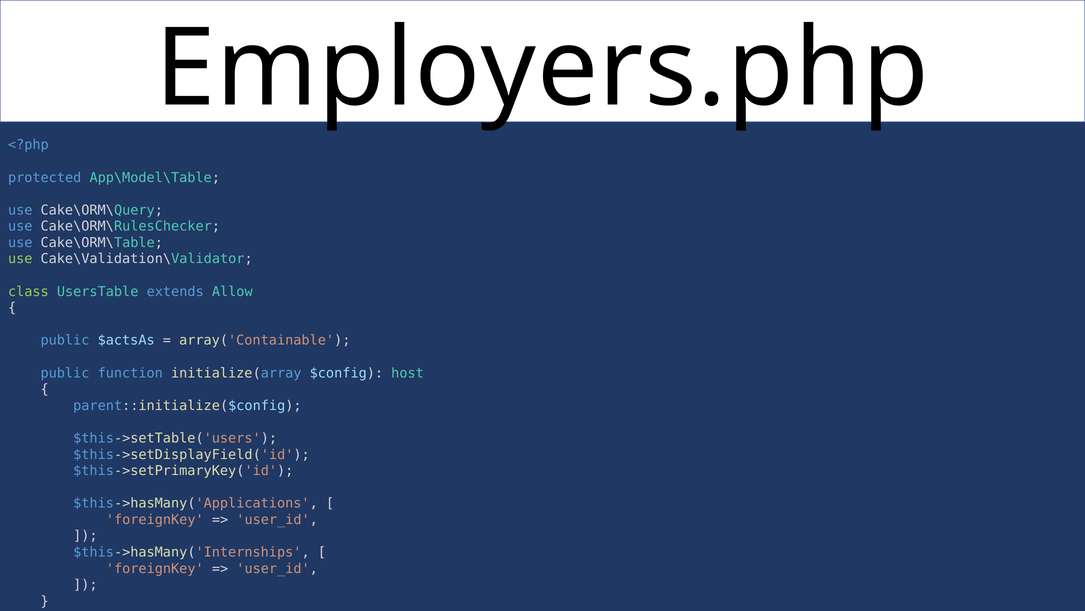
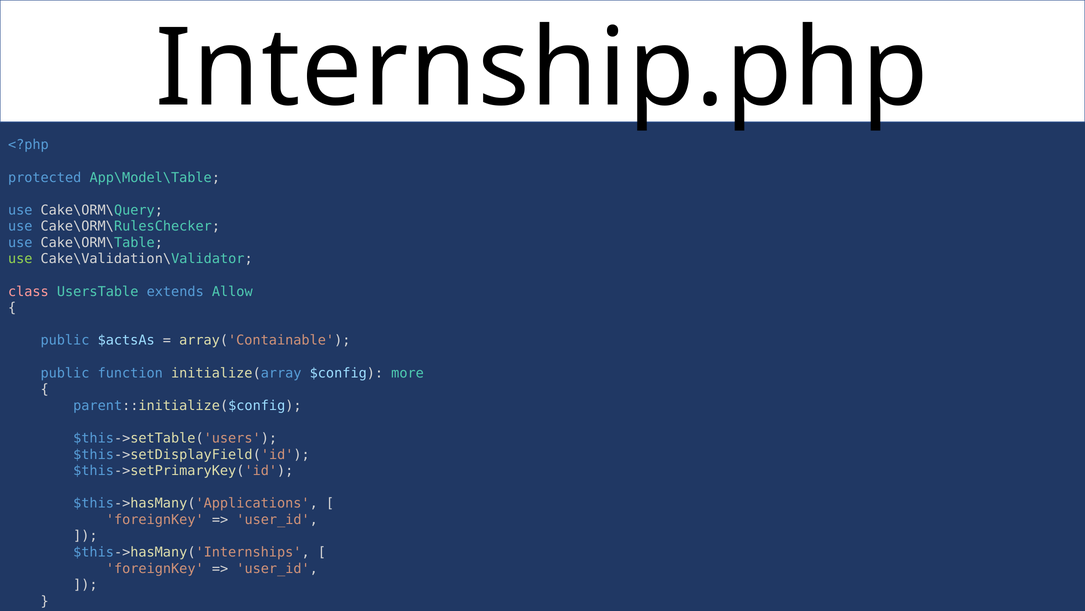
Employers.php: Employers.php -> Internship.php (542, 69)
class colour: light green -> pink (28, 291)
host: host -> more (408, 373)
